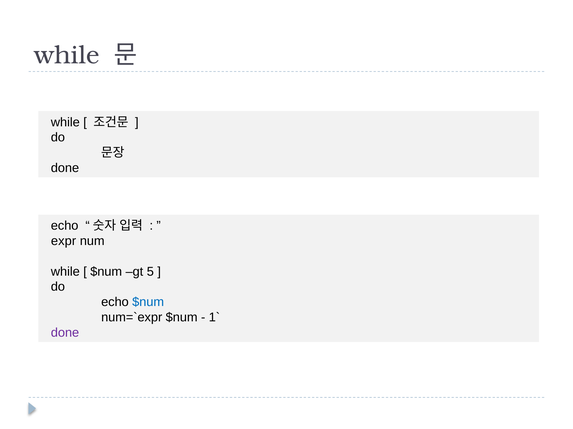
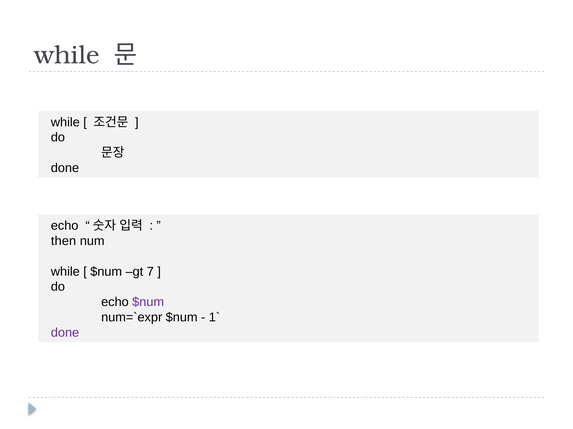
expr: expr -> then (64, 241)
5: 5 -> 7 (150, 272)
$num colour: blue -> purple (148, 303)
